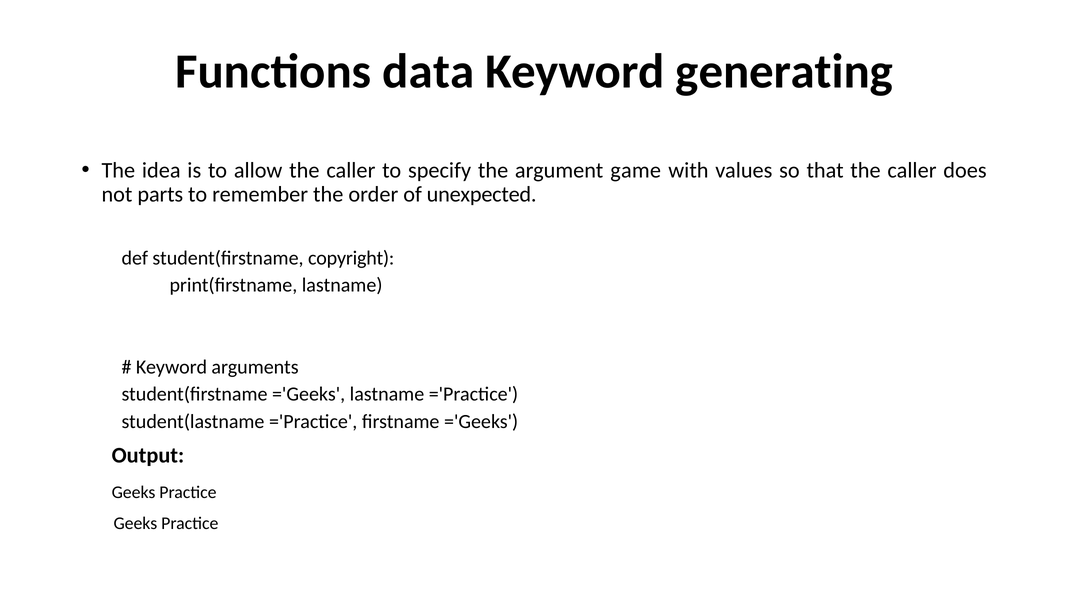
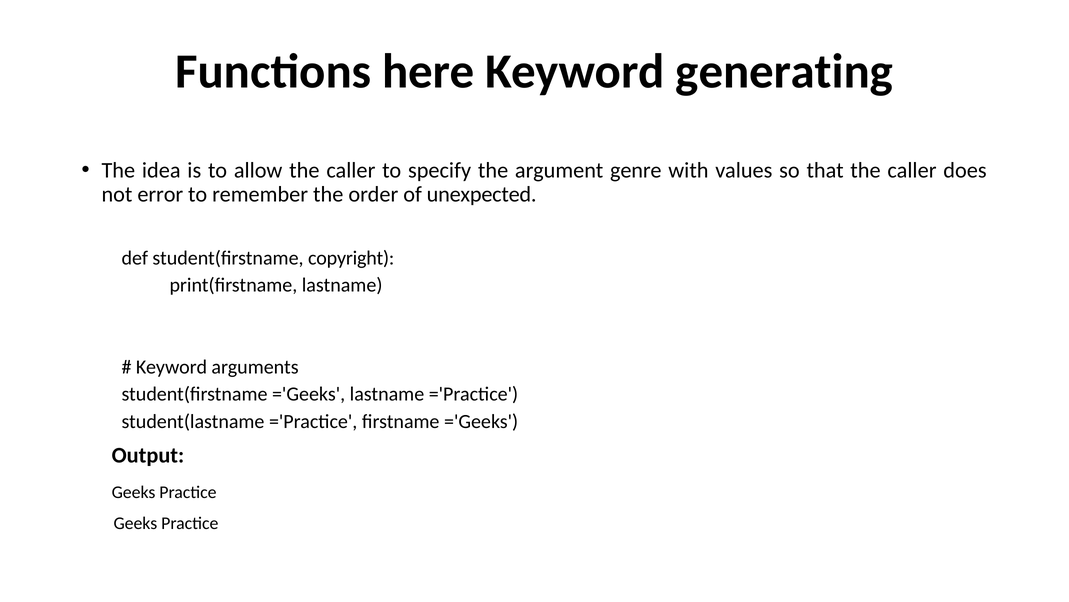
data: data -> here (428, 71)
game: game -> genre (636, 170)
parts: parts -> error (160, 194)
